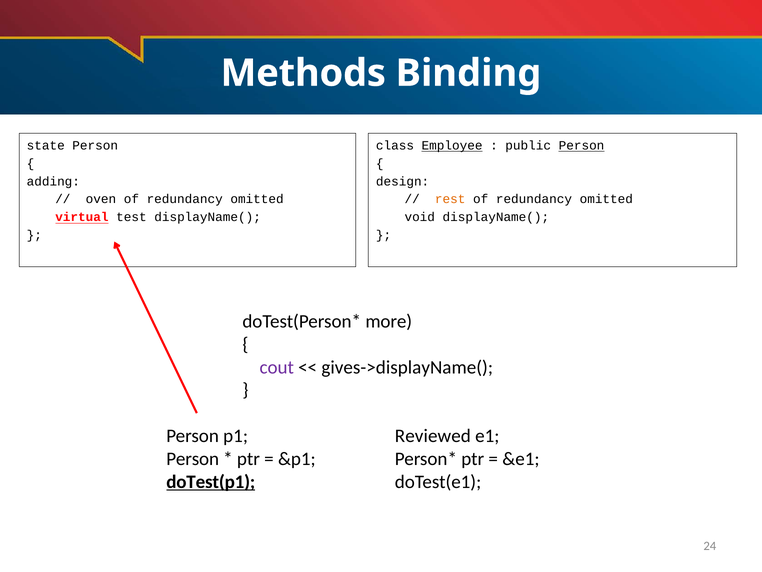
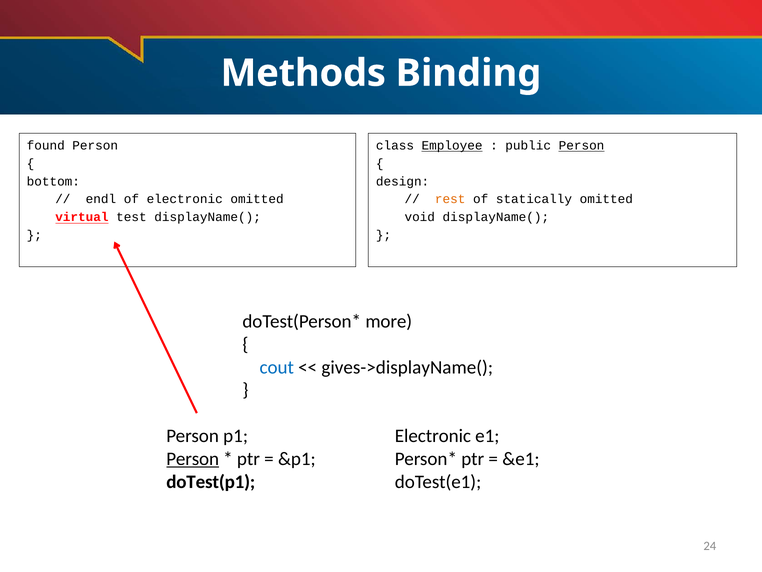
state: state -> found (46, 146)
adding: adding -> bottom (53, 181)
oven: oven -> endl (101, 199)
redundancy: redundancy -> electronic (185, 199)
redundancy: redundancy -> statically (534, 199)
cout colour: purple -> blue (277, 367)
p1 Reviewed: Reviewed -> Electronic (433, 436)
Person underline: none -> present (193, 458)
doTest(p1 underline: present -> none (211, 481)
